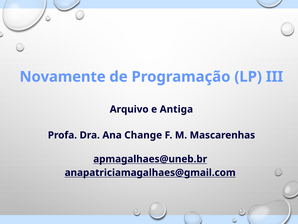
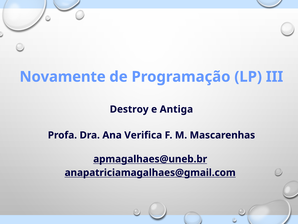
Arquivo: Arquivo -> Destroy (129, 109)
Change: Change -> Verifica (143, 135)
